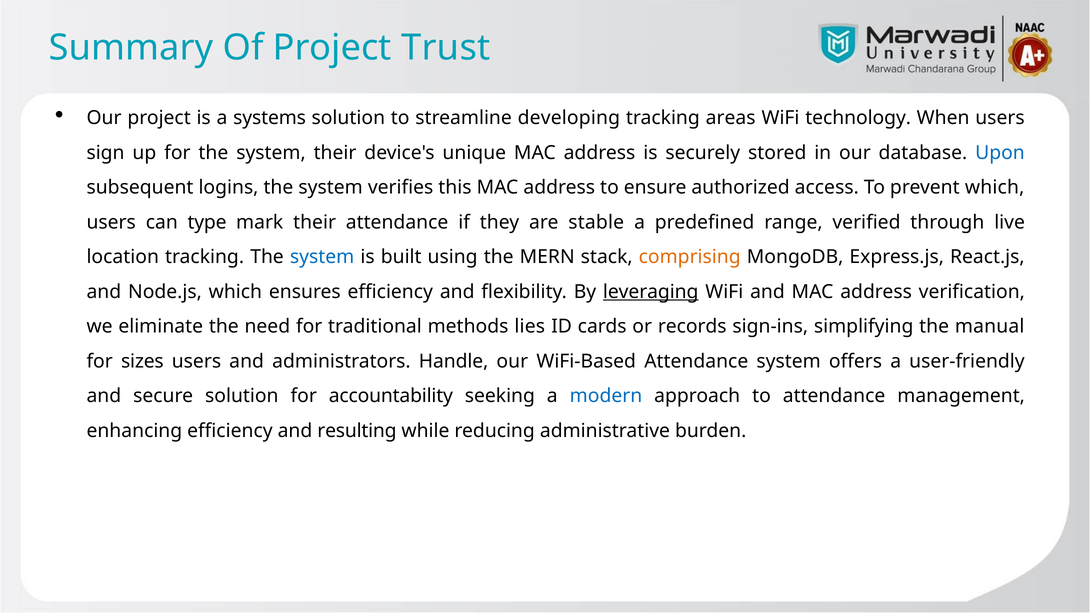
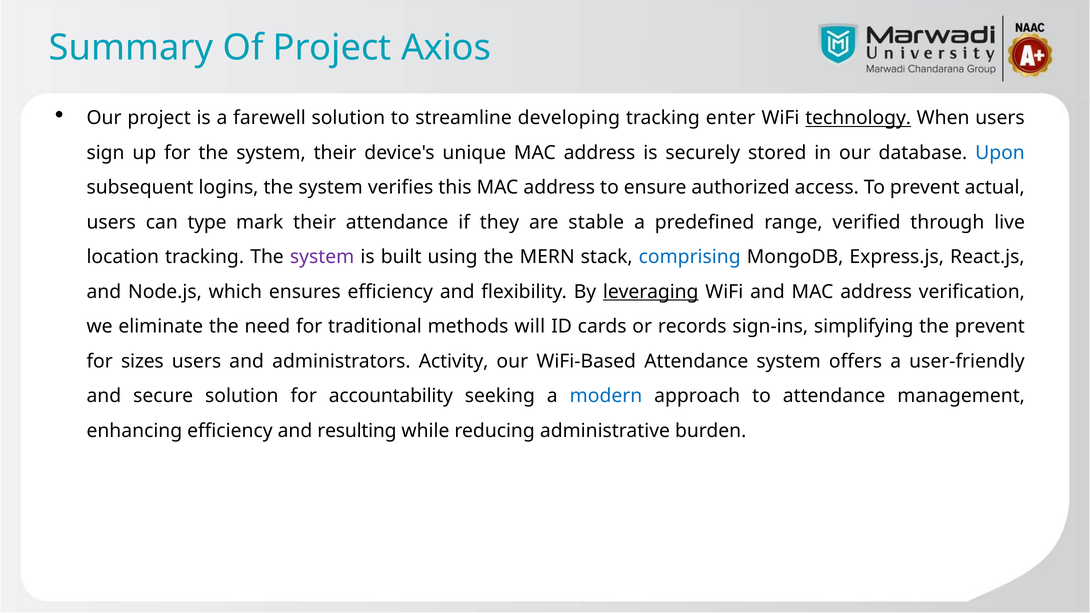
Trust: Trust -> Axios (446, 48)
systems: systems -> farewell (270, 118)
areas: areas -> enter (731, 118)
technology underline: none -> present (858, 118)
prevent which: which -> actual (995, 188)
system colour: blue -> purple (322, 257)
comprising colour: orange -> blue (690, 257)
lies: lies -> will (530, 327)
the manual: manual -> prevent (990, 327)
Handle: Handle -> Activity (454, 361)
